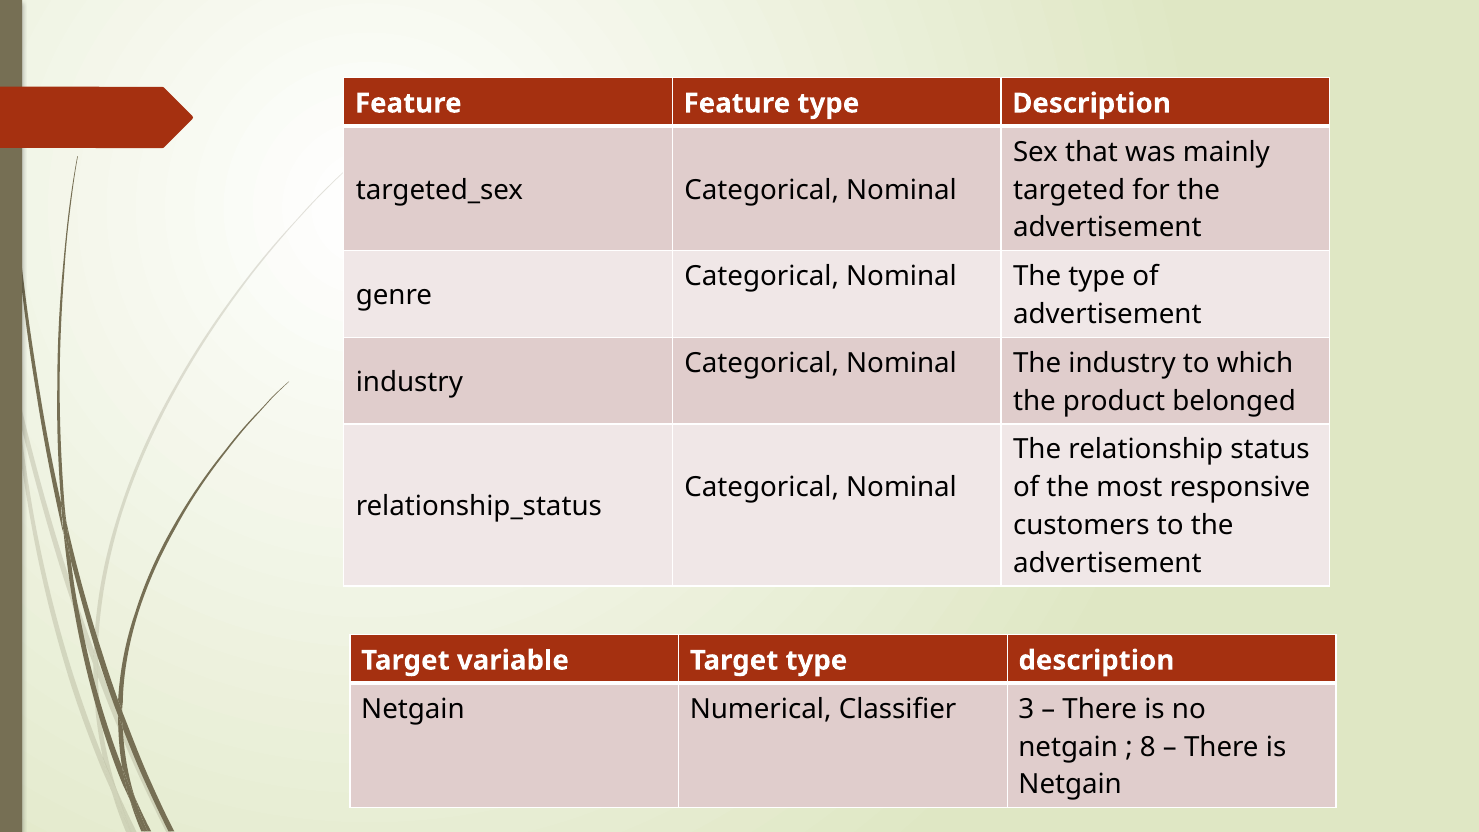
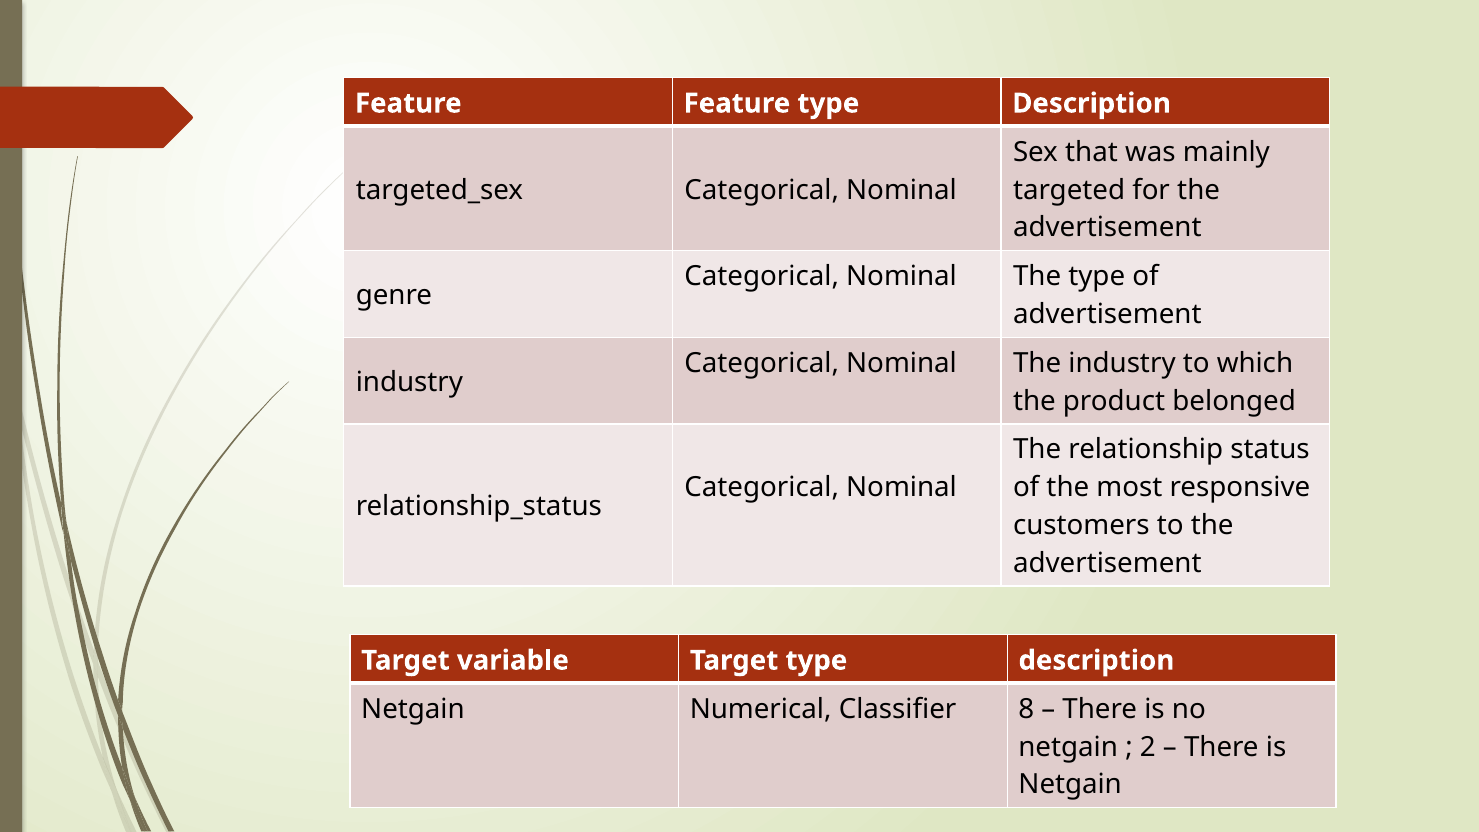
3: 3 -> 8 (1026, 709)
8: 8 -> 2 (1148, 747)
